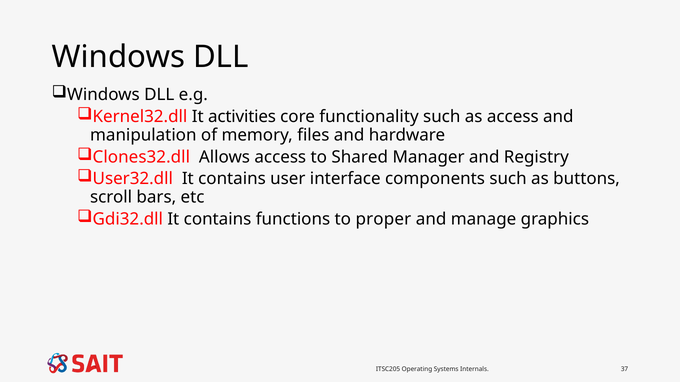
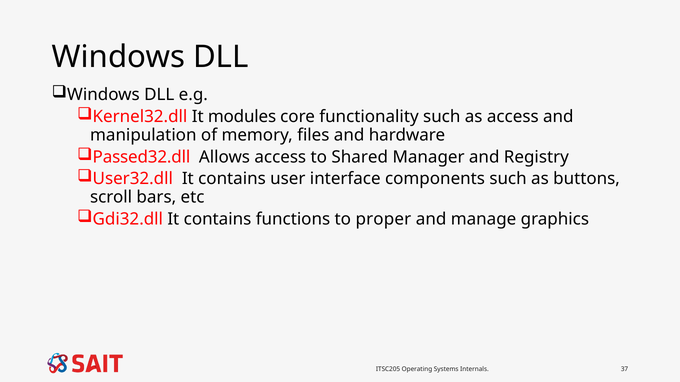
activities: activities -> modules (242, 117)
Clones32.dll: Clones32.dll -> Passed32.dll (141, 157)
